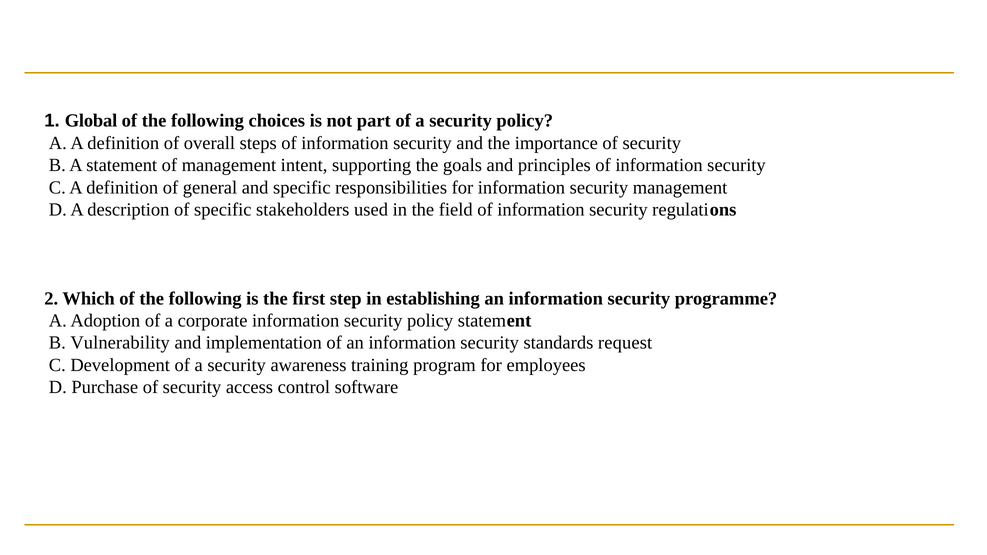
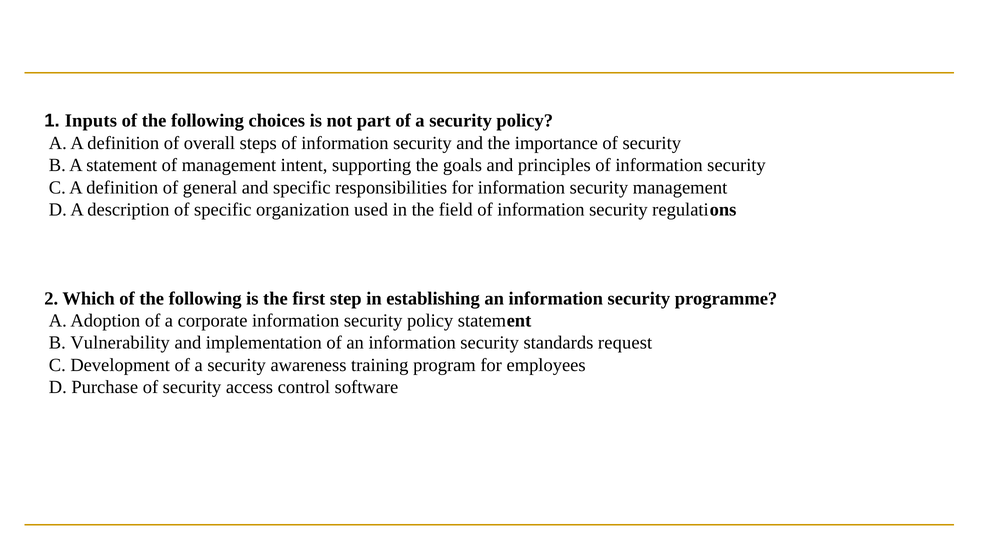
Global: Global -> Inputs (91, 121)
stakeholders: stakeholders -> organization (303, 210)
